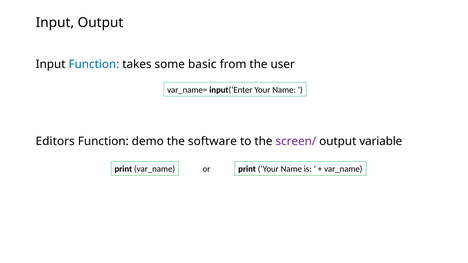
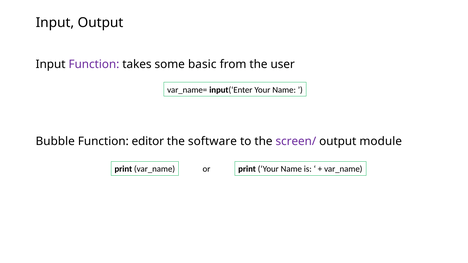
Function colour: blue -> purple (94, 64)
Editors: Editors -> Bubble (55, 141)
demo: demo -> editor (148, 141)
variable: variable -> module (381, 141)
